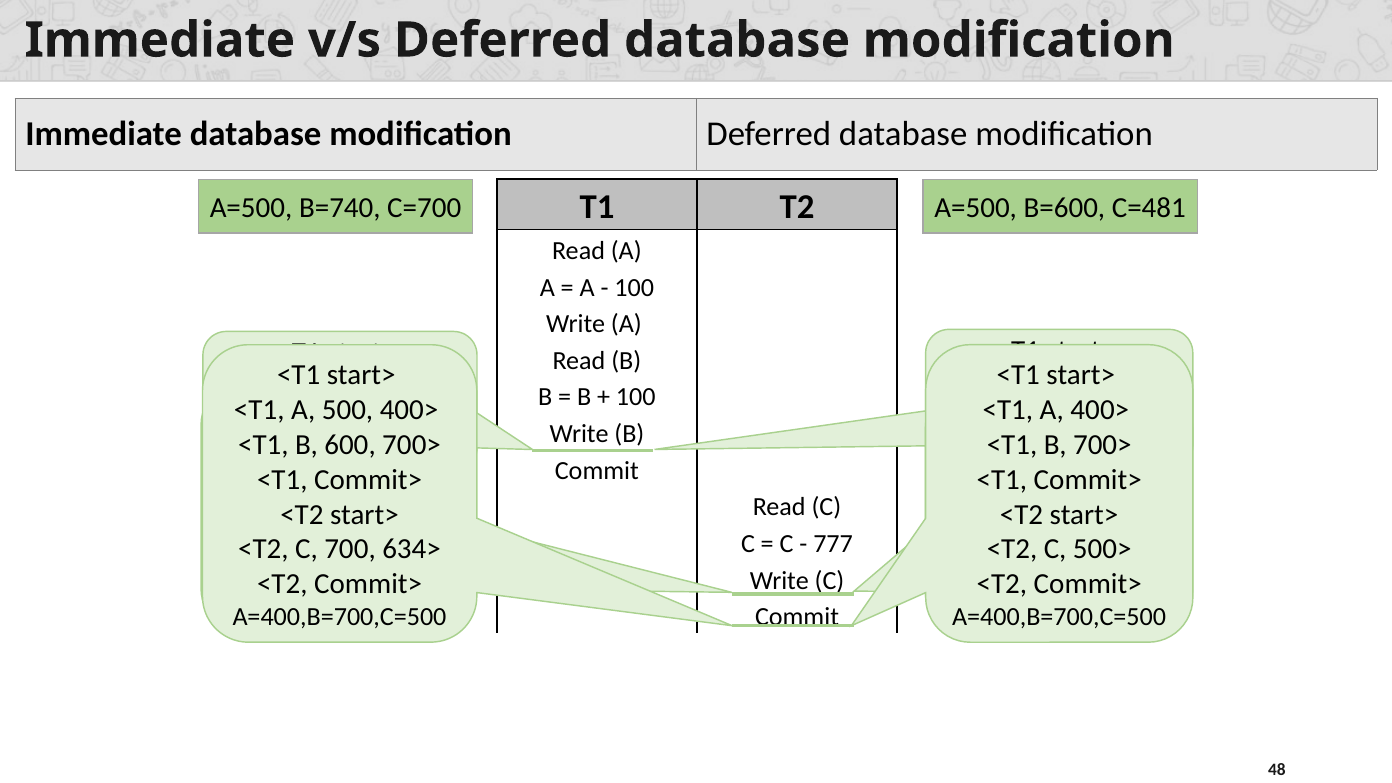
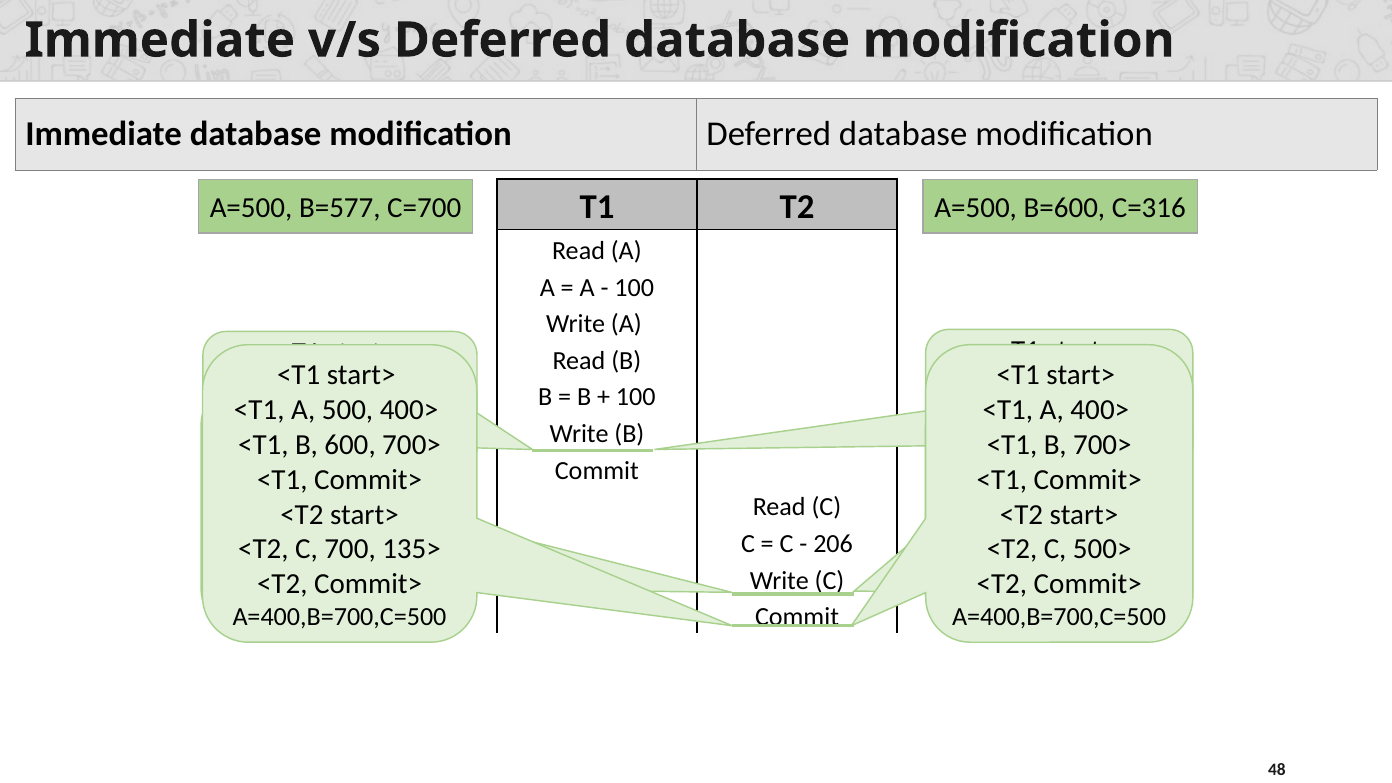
B=740: B=740 -> B=577 (340, 208)
C=481: C=481 -> C=316 (1149, 208)
777: 777 -> 206 (833, 544)
634>: 634> -> 135> (412, 549)
